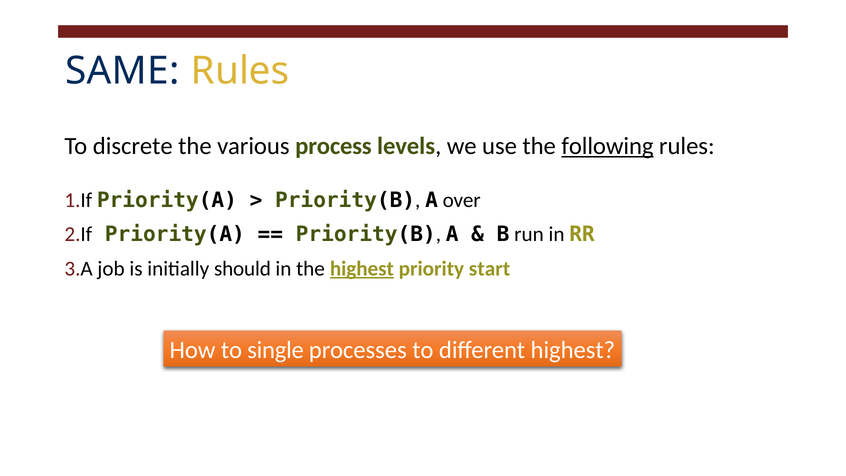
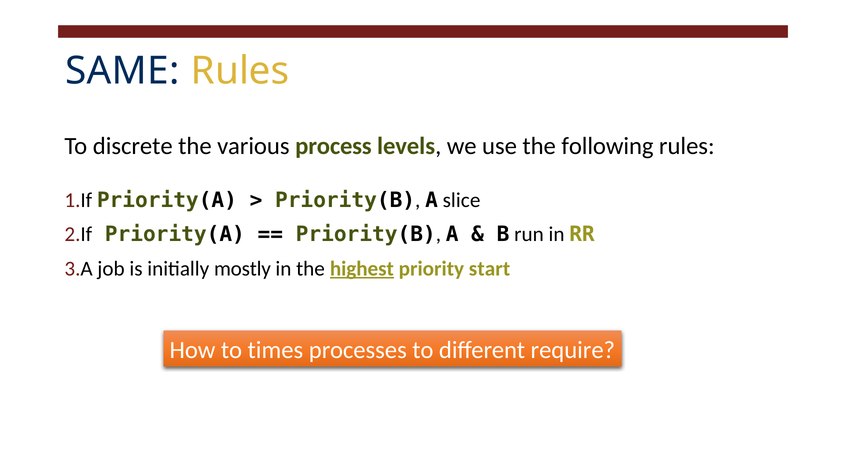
following underline: present -> none (607, 146)
over: over -> slice (462, 200)
should: should -> mostly (242, 269)
single: single -> times (275, 350)
different highest: highest -> require (573, 350)
